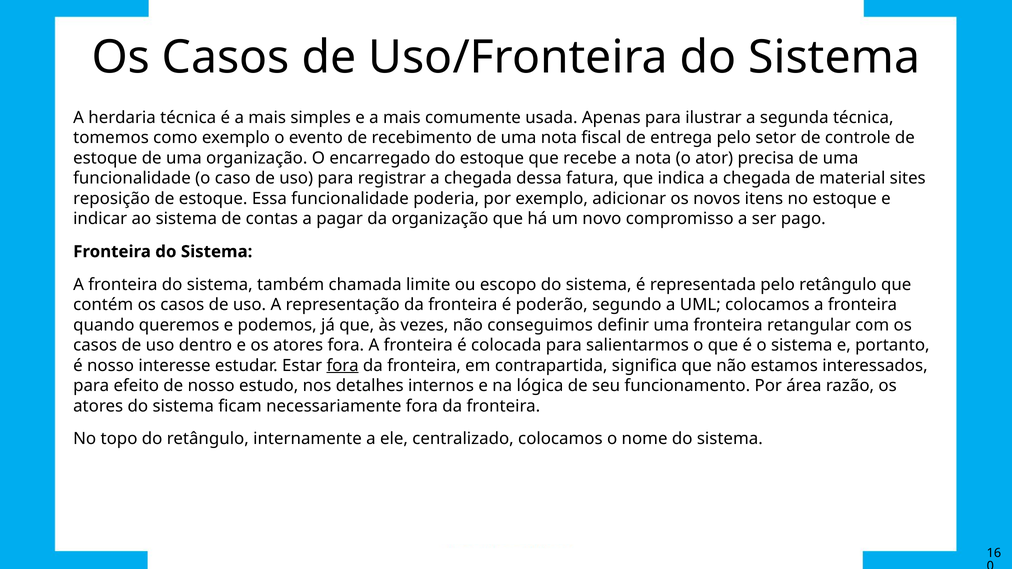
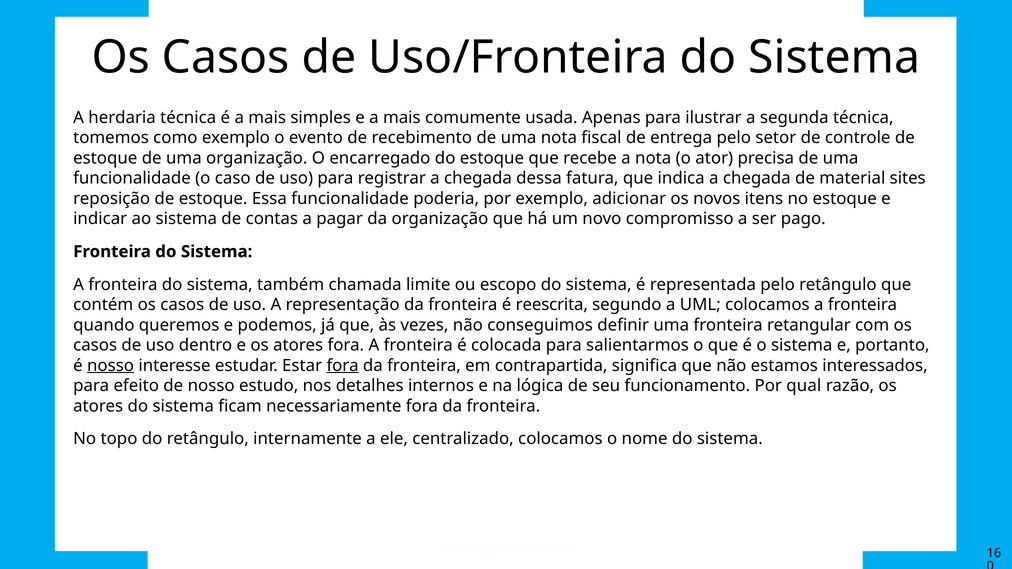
poderão: poderão -> reescrita (552, 305)
nosso underline: none -> present (111, 366)
área: área -> qual (804, 386)
